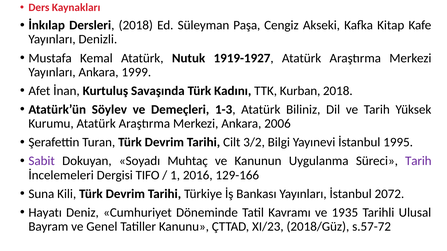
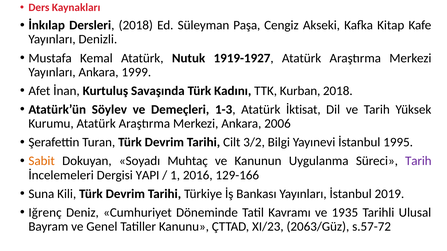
Biliniz: Biliniz -> İktisat (303, 110)
Sabit colour: purple -> orange (42, 161)
TIFO: TIFO -> YAPI (148, 175)
2072: 2072 -> 2019 (389, 194)
Hayatı: Hayatı -> Iğrenç (45, 213)
2018/Güz: 2018/Güz -> 2063/Güz (318, 227)
